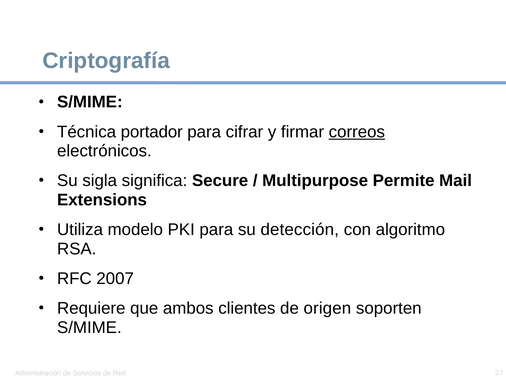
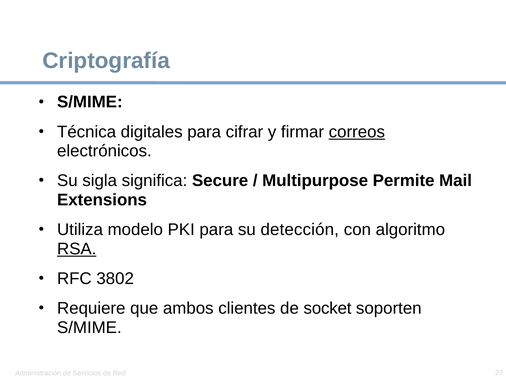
portador: portador -> digitales (152, 132)
RSA underline: none -> present (77, 249)
2007: 2007 -> 3802 (115, 279)
origen: origen -> socket (328, 309)
